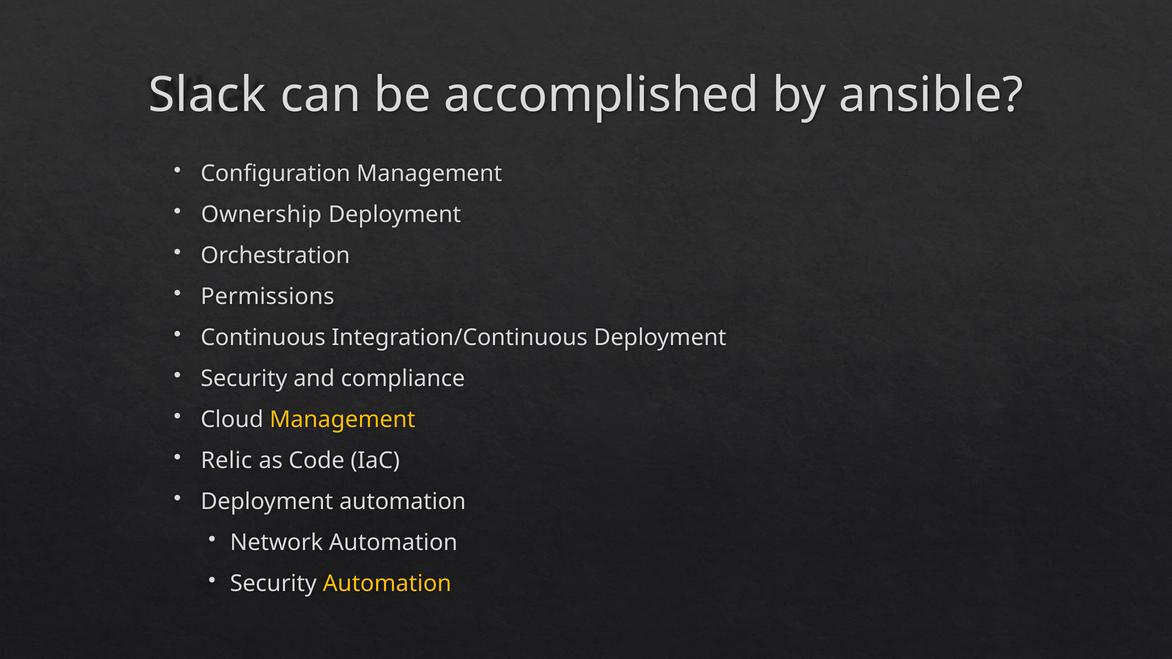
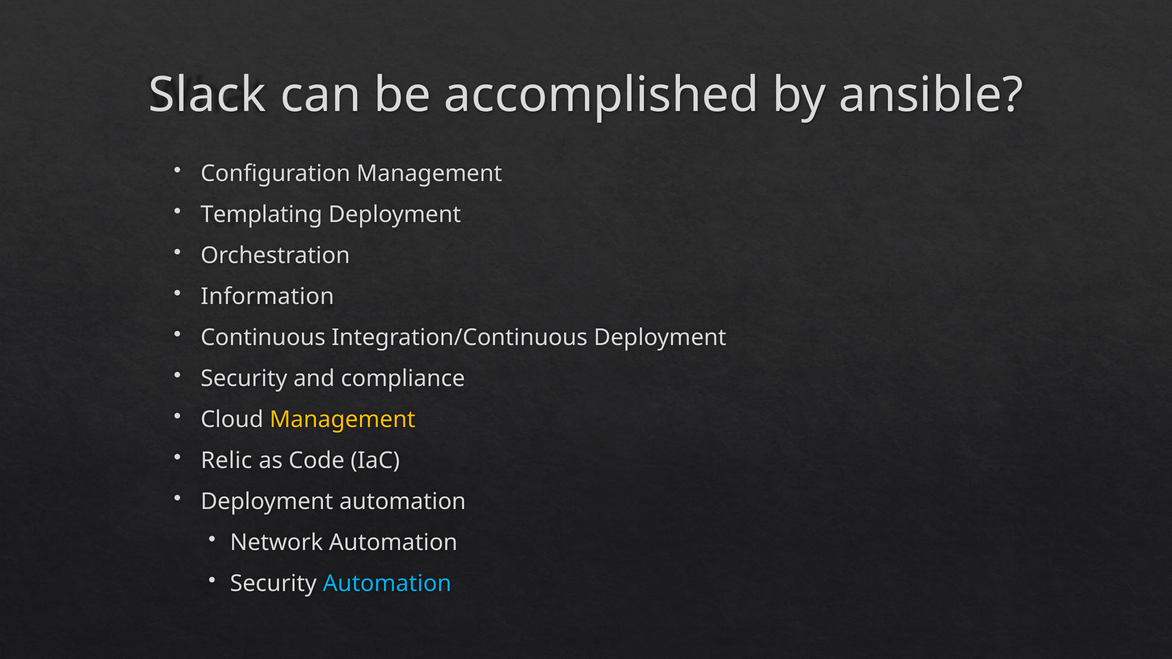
Ownership: Ownership -> Templating (262, 215)
Permissions: Permissions -> Information (267, 297)
Automation colour: yellow -> light blue (387, 584)
